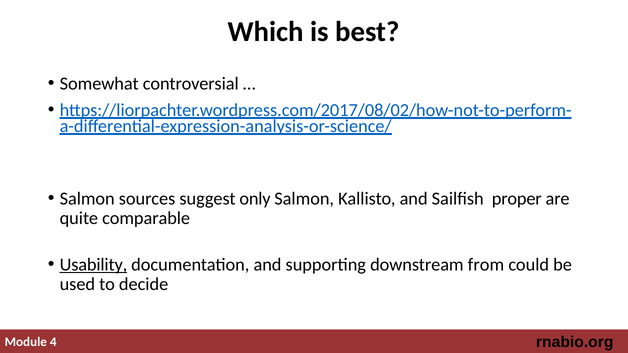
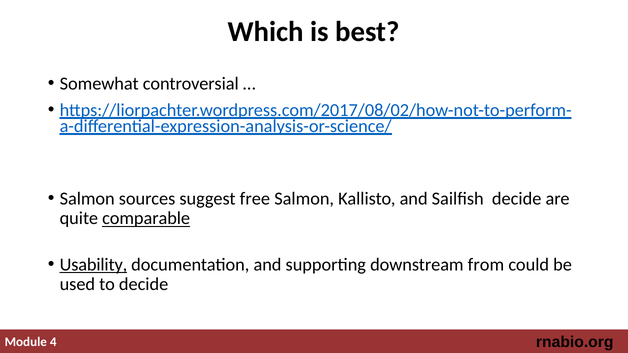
only: only -> free (255, 199)
Sailfish proper: proper -> decide (517, 199)
comparable underline: none -> present (146, 219)
